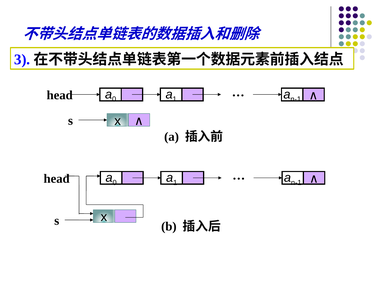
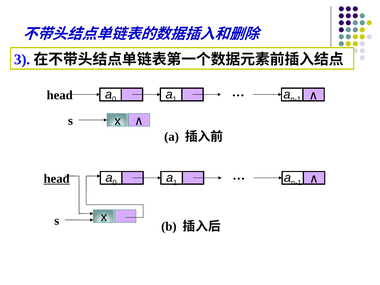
head underline: none -> present (57, 179)
